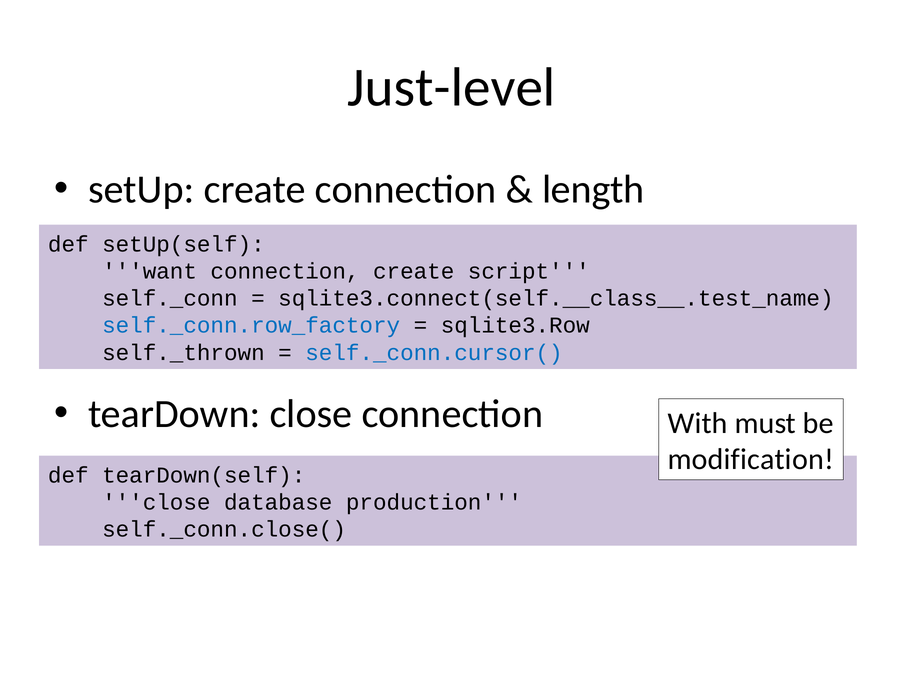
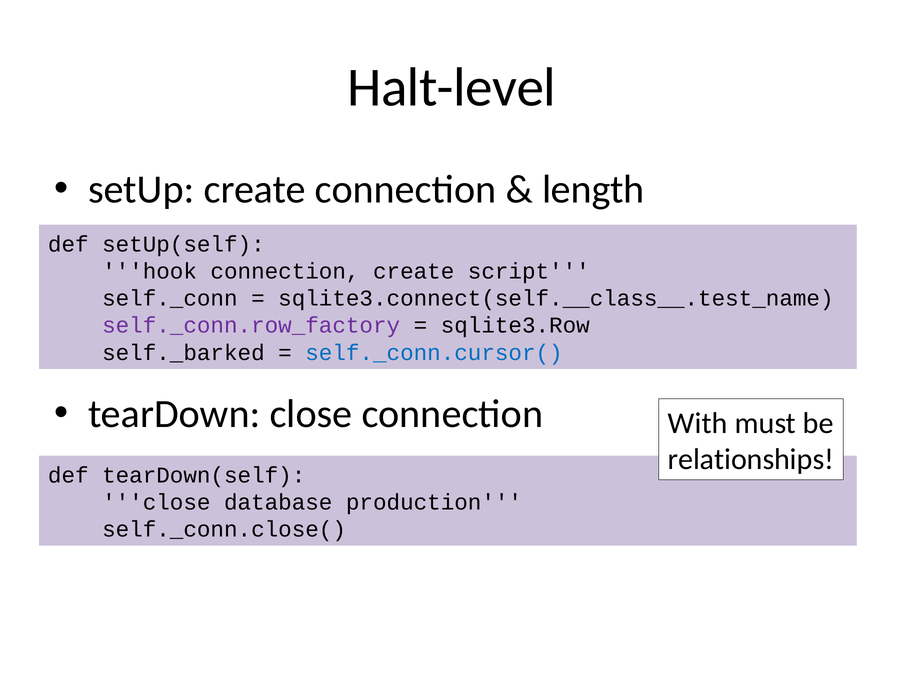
Just-level: Just-level -> Halt-level (452, 87)
want: want -> hook (150, 271)
self._conn.row_factory colour: blue -> purple (251, 326)
self._thrown: self._thrown -> self._barked (183, 353)
modification: modification -> relationships (751, 459)
